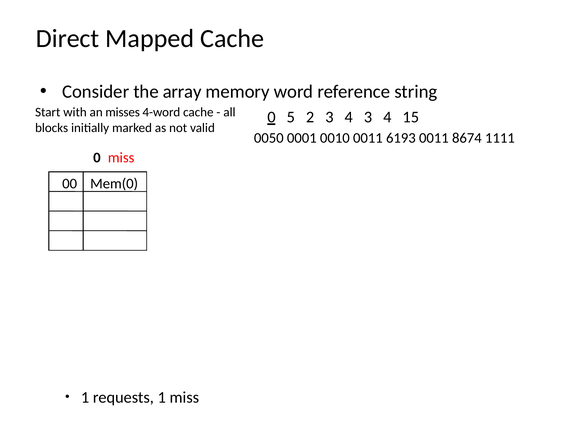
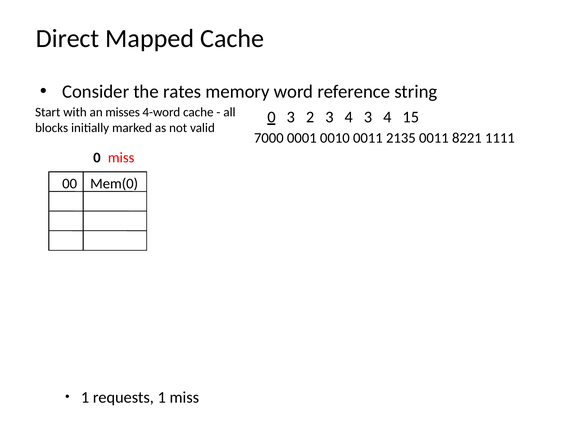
array: array -> rates (182, 92)
0 5: 5 -> 3 (291, 117)
0050: 0050 -> 7000 (269, 138)
6193: 6193 -> 2135 (401, 138)
8674: 8674 -> 8221 (467, 138)
